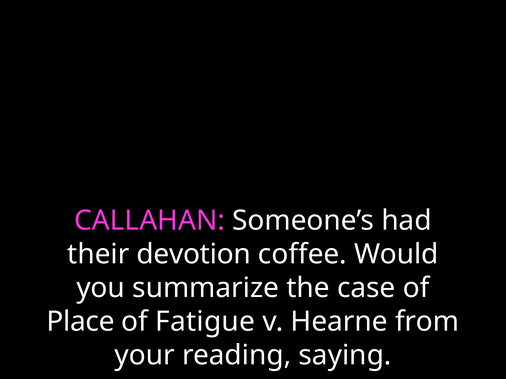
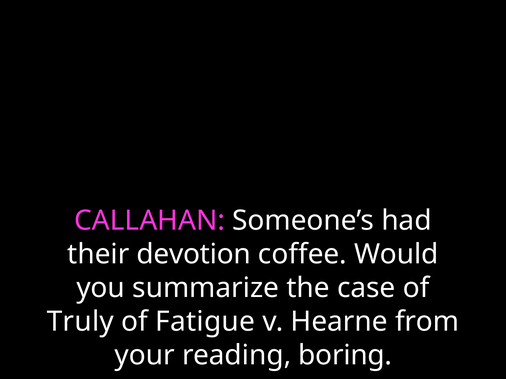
Place: Place -> Truly (80, 322)
saying: saying -> boring (345, 356)
